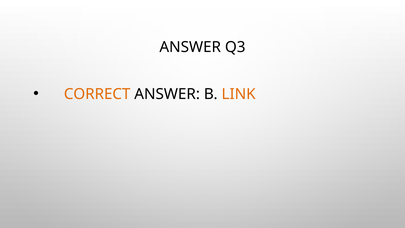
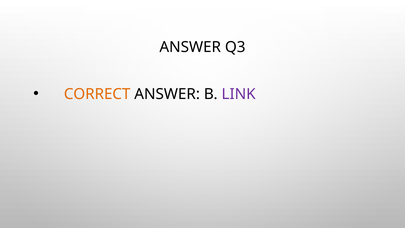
LINK colour: orange -> purple (239, 94)
